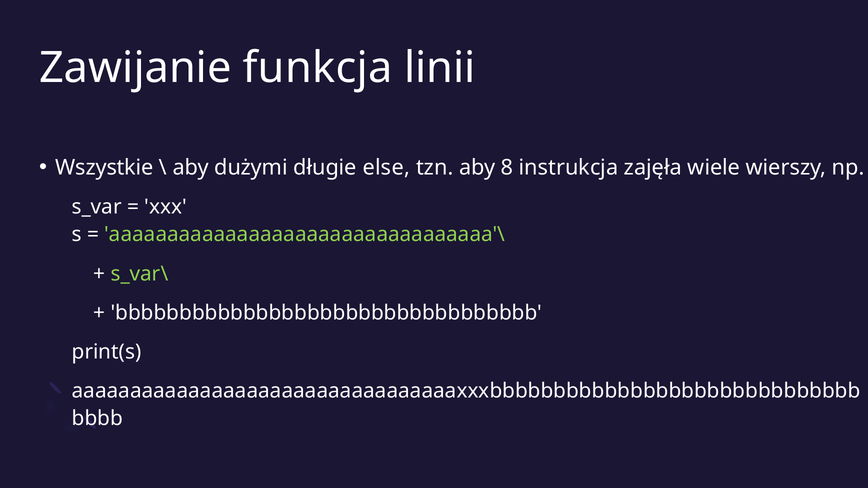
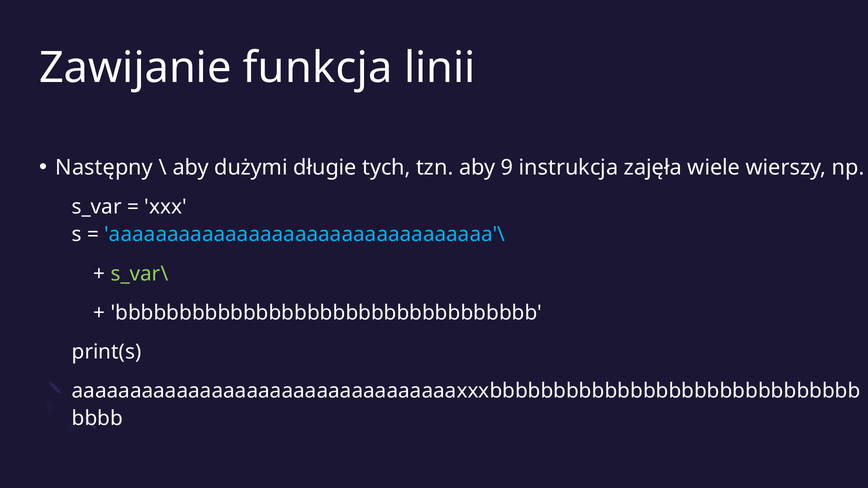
Wszystkie: Wszystkie -> Następny (104, 168)
else: else -> tych (386, 168)
8: 8 -> 9 (507, 168)
aaaaaaaaaaaaaaaaaaaaaaaaaaaaaaaaa'\ colour: light green -> light blue (305, 235)
